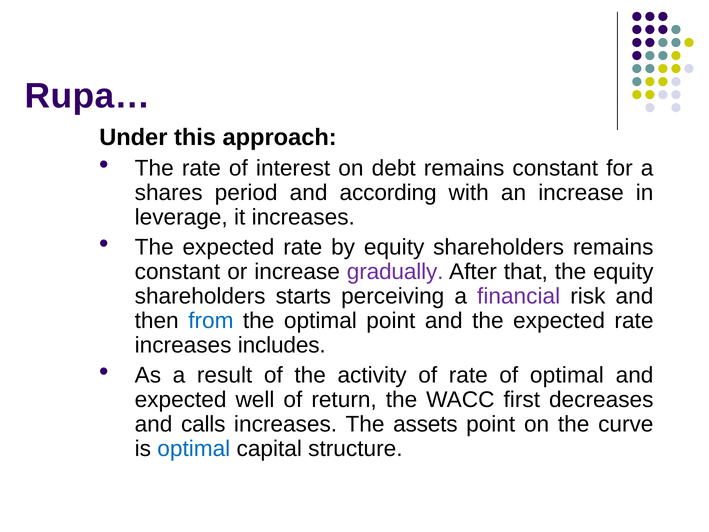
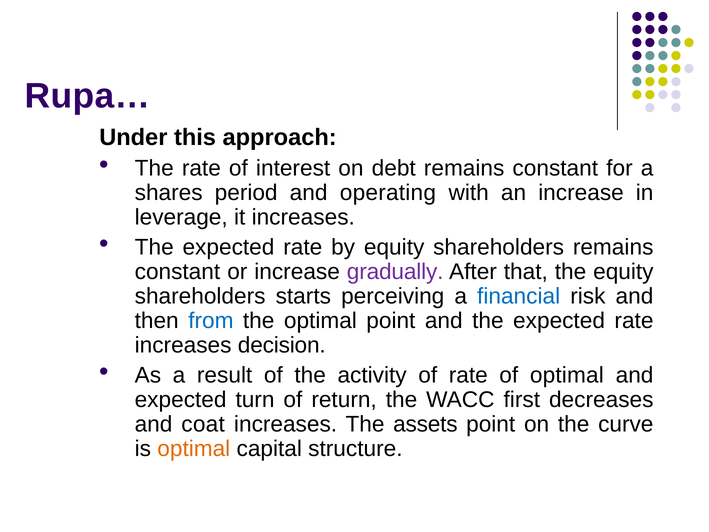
according: according -> operating (388, 193)
financial colour: purple -> blue (519, 296)
includes: includes -> decision (282, 345)
well: well -> turn (255, 400)
calls: calls -> coat (203, 424)
optimal colour: blue -> orange (194, 449)
